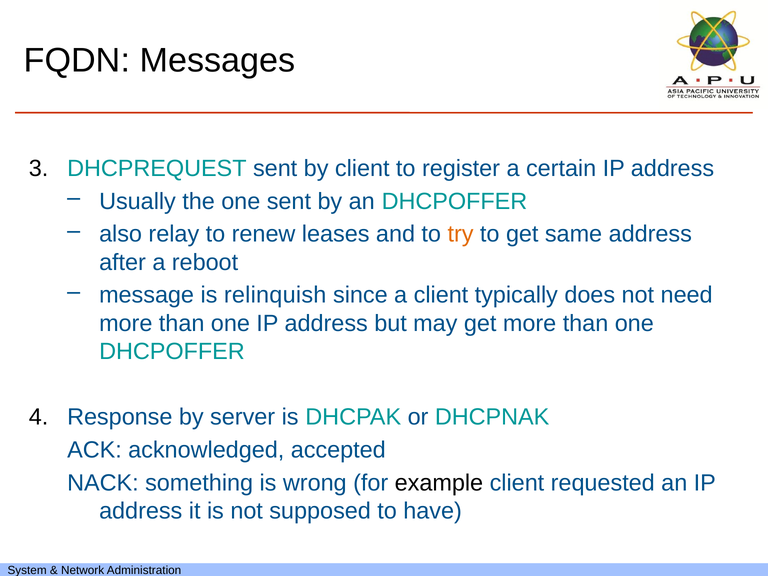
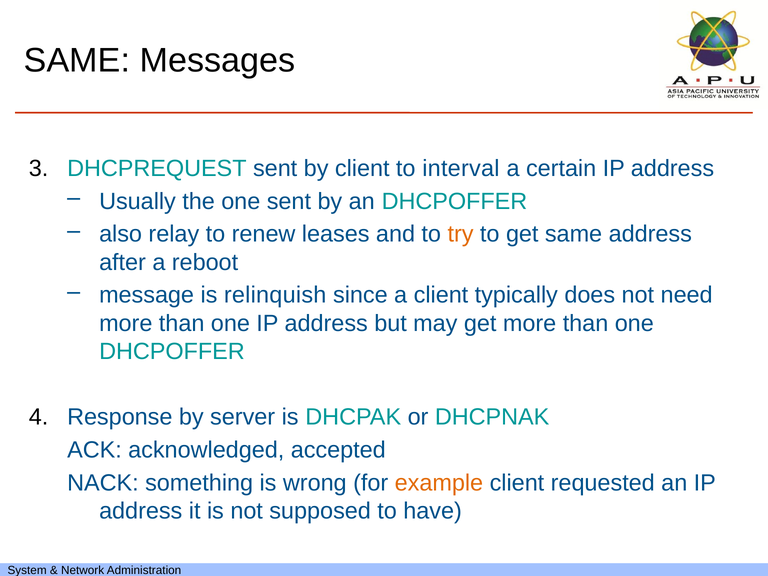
FQDN: FQDN -> SAME (77, 60)
register: register -> interval (461, 169)
example colour: black -> orange (439, 483)
